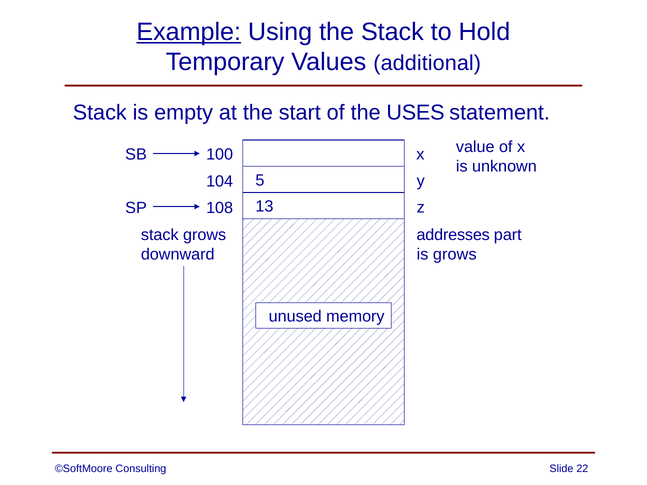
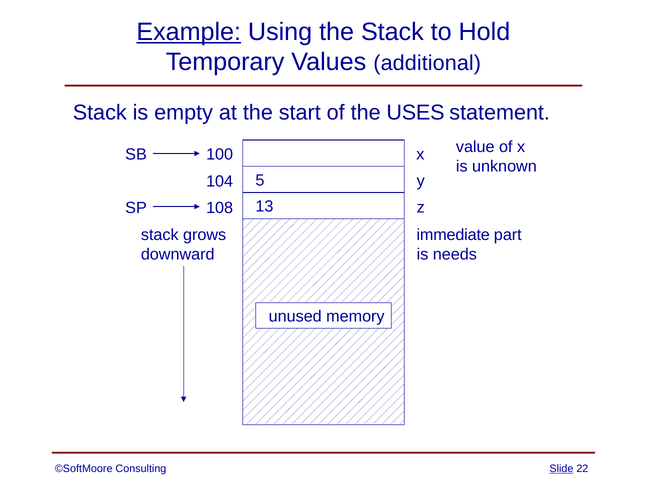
addresses: addresses -> immediate (453, 235)
is grows: grows -> needs (455, 254)
Slide underline: none -> present (561, 469)
